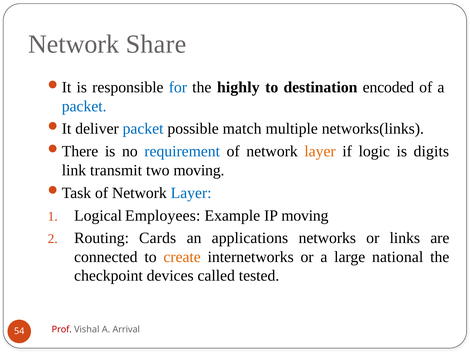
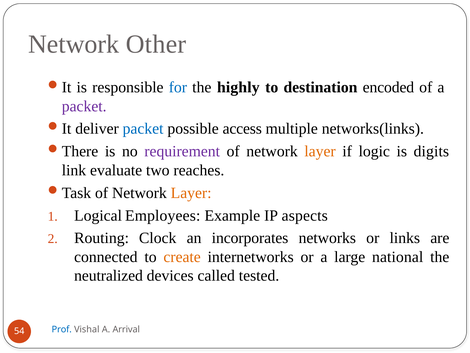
Share: Share -> Other (156, 44)
packet colour: blue -> purple (84, 106)
match: match -> access (242, 129)
requirement colour: blue -> purple (182, 151)
transmit: transmit -> evaluate (116, 170)
two moving: moving -> reaches (199, 170)
Layer colour: blue -> orange (191, 193)
IP moving: moving -> aspects (305, 215)
Cards: Cards -> Clock (158, 238)
applications: applications -> incorporates (250, 238)
checkpoint: checkpoint -> neutralized (109, 275)
Prof colour: red -> blue (62, 329)
